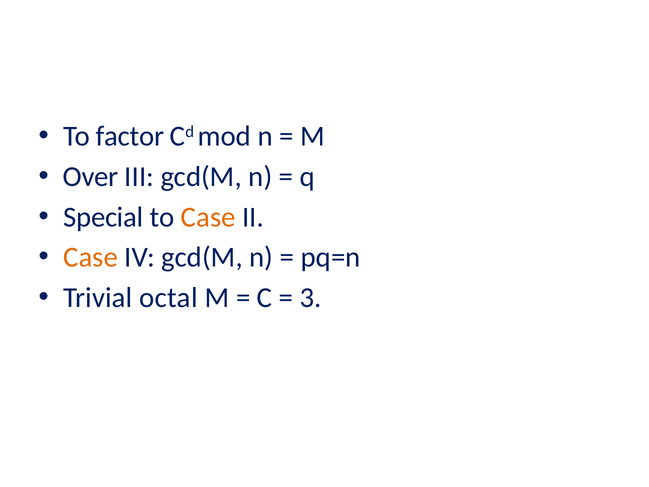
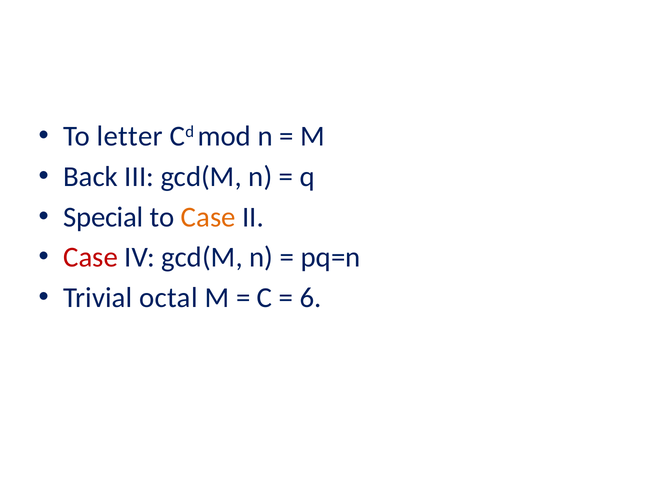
factor: factor -> letter (130, 136)
Over: Over -> Back (91, 176)
Case colour: orange -> red (91, 257)
3: 3 -> 6 (311, 298)
